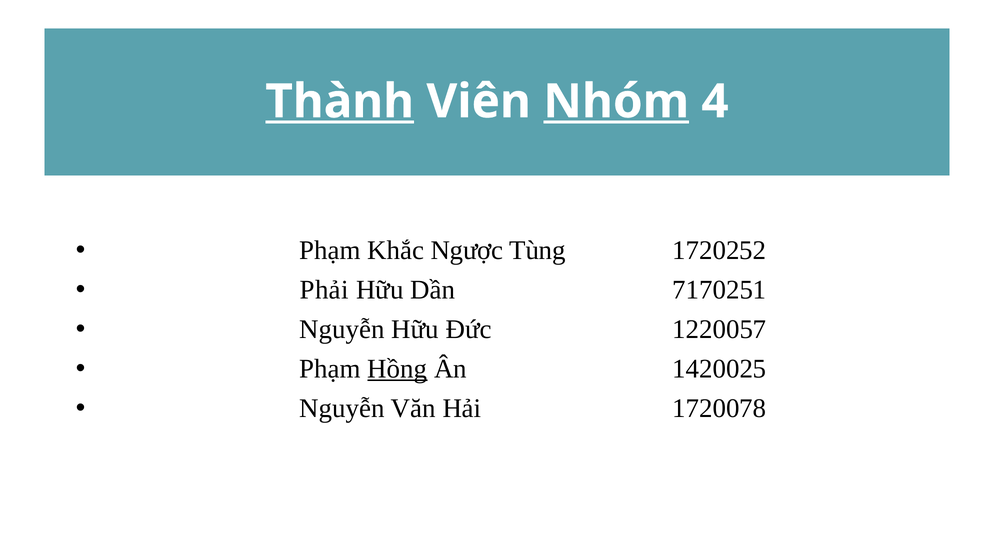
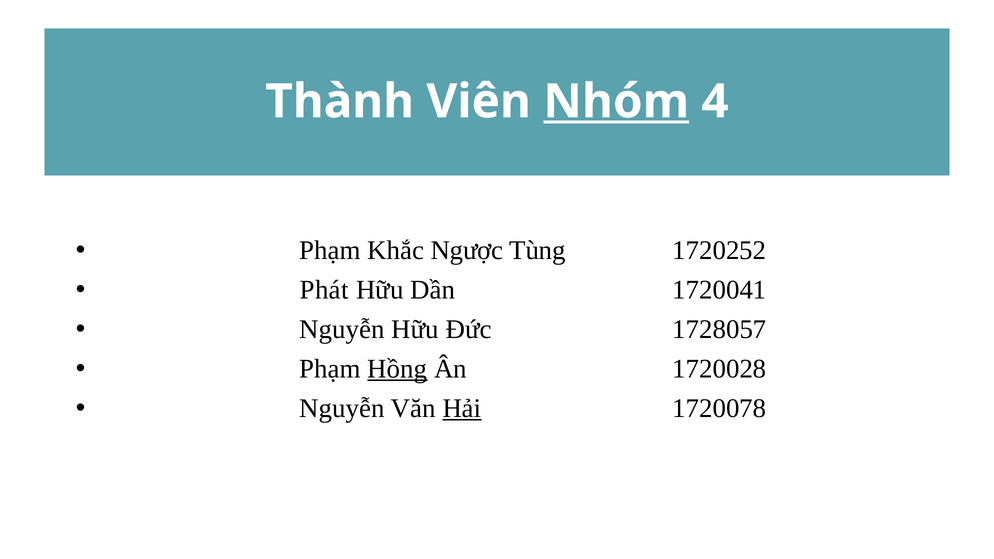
Thành underline: present -> none (340, 102)
Phải: Phải -> Phát (324, 290)
7170251: 7170251 -> 1720041 (719, 290)
1220057: 1220057 -> 1728057 (719, 329)
1420025: 1420025 -> 1720028 (719, 369)
Hải underline: none -> present (462, 408)
